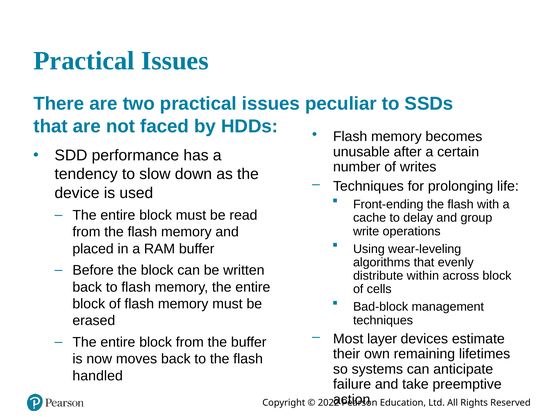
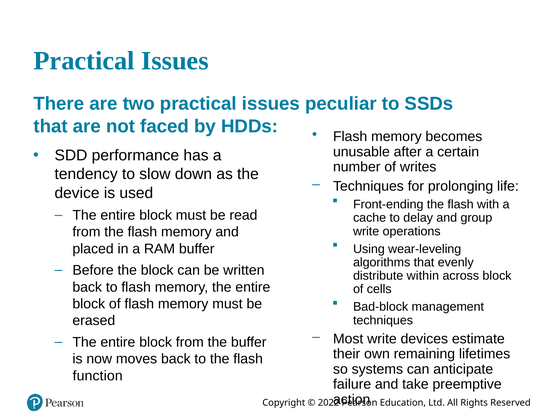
Most layer: layer -> write (382, 339)
handled: handled -> function (98, 376)
